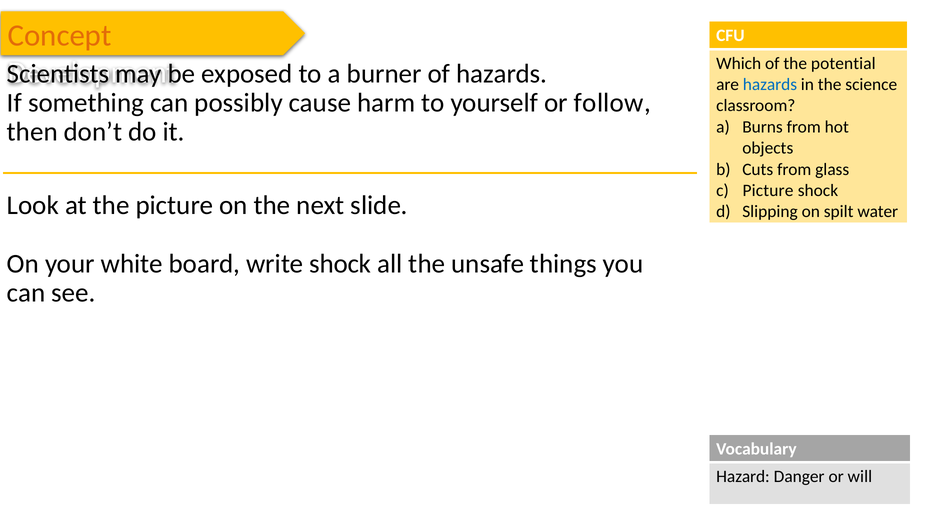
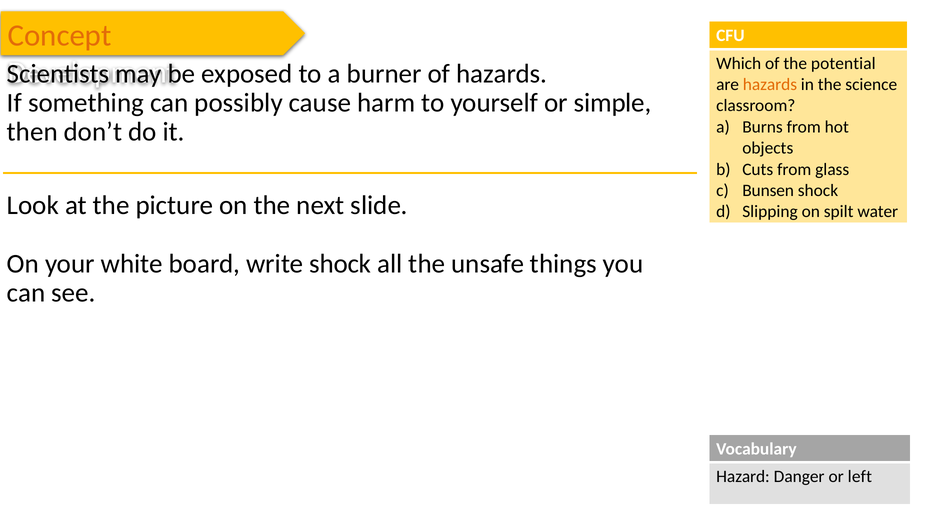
hazards colour: blue -> orange (770, 85)
follow: follow -> simple (613, 103)
Picture: Picture -> Bunsen (768, 191)
will: will -> left (860, 477)
